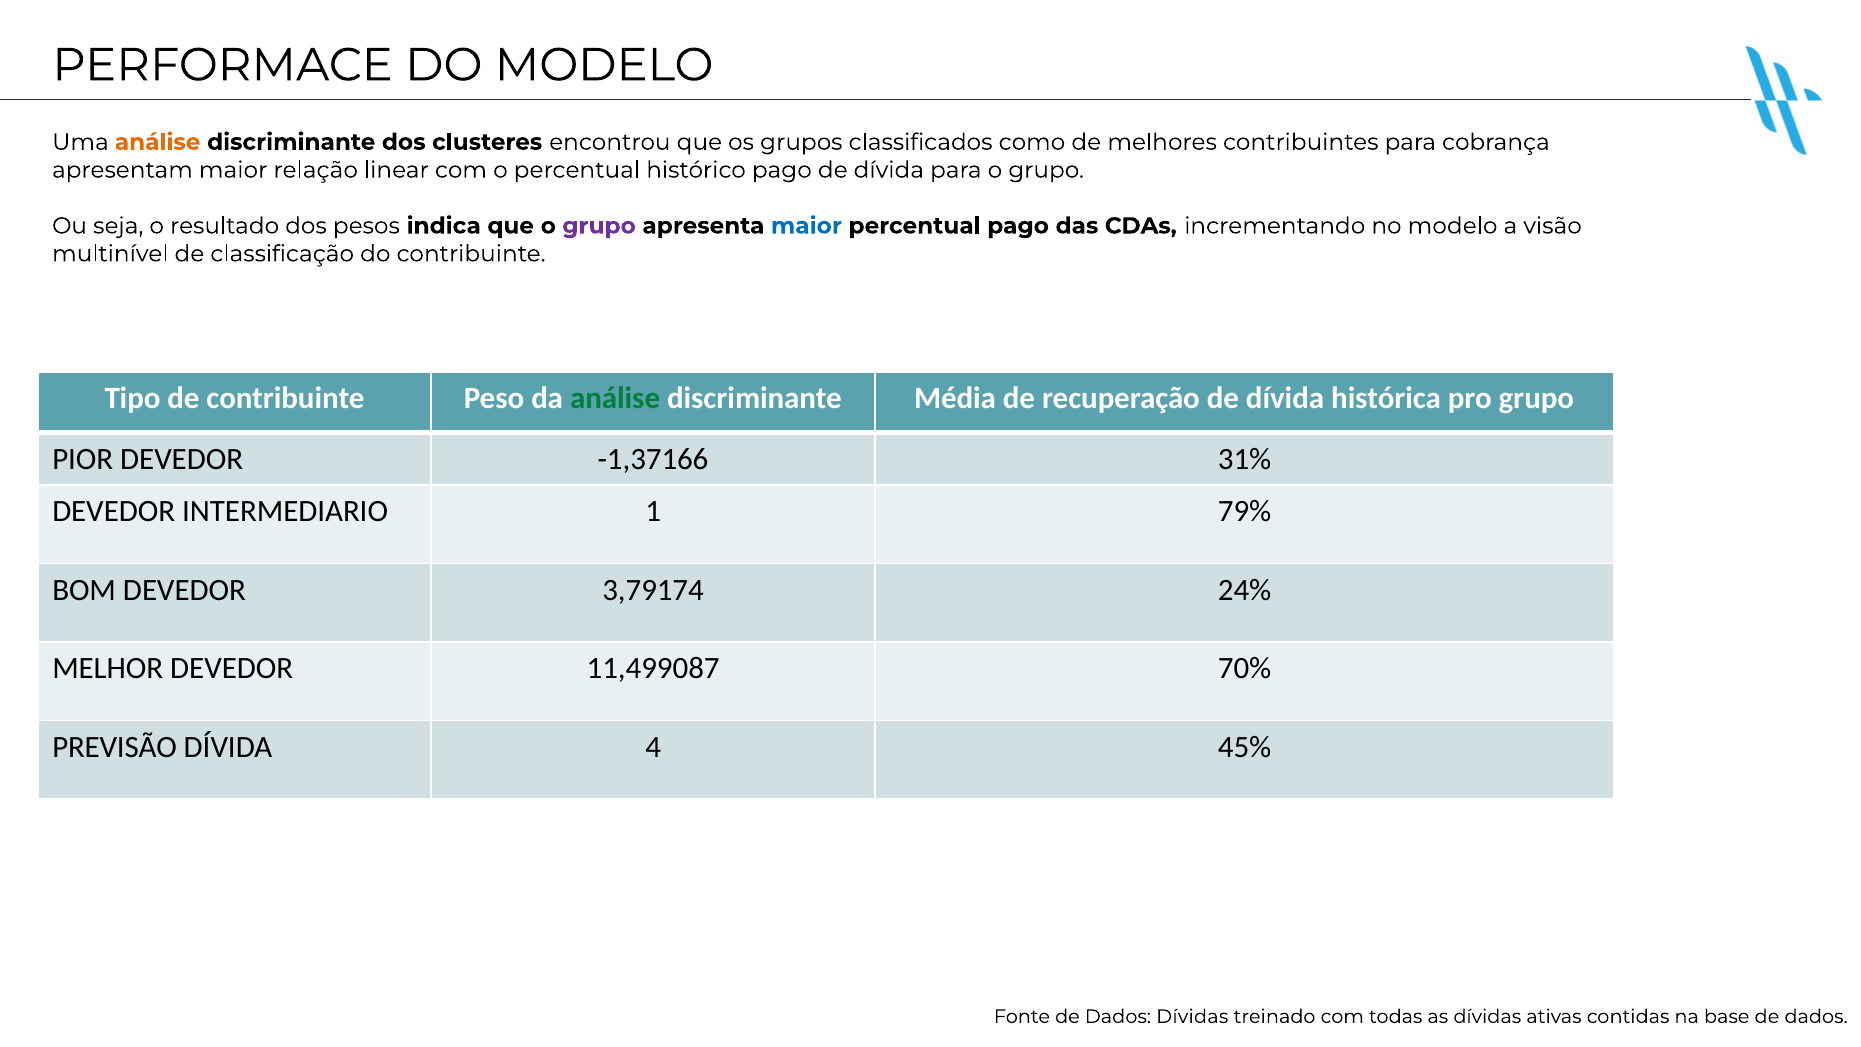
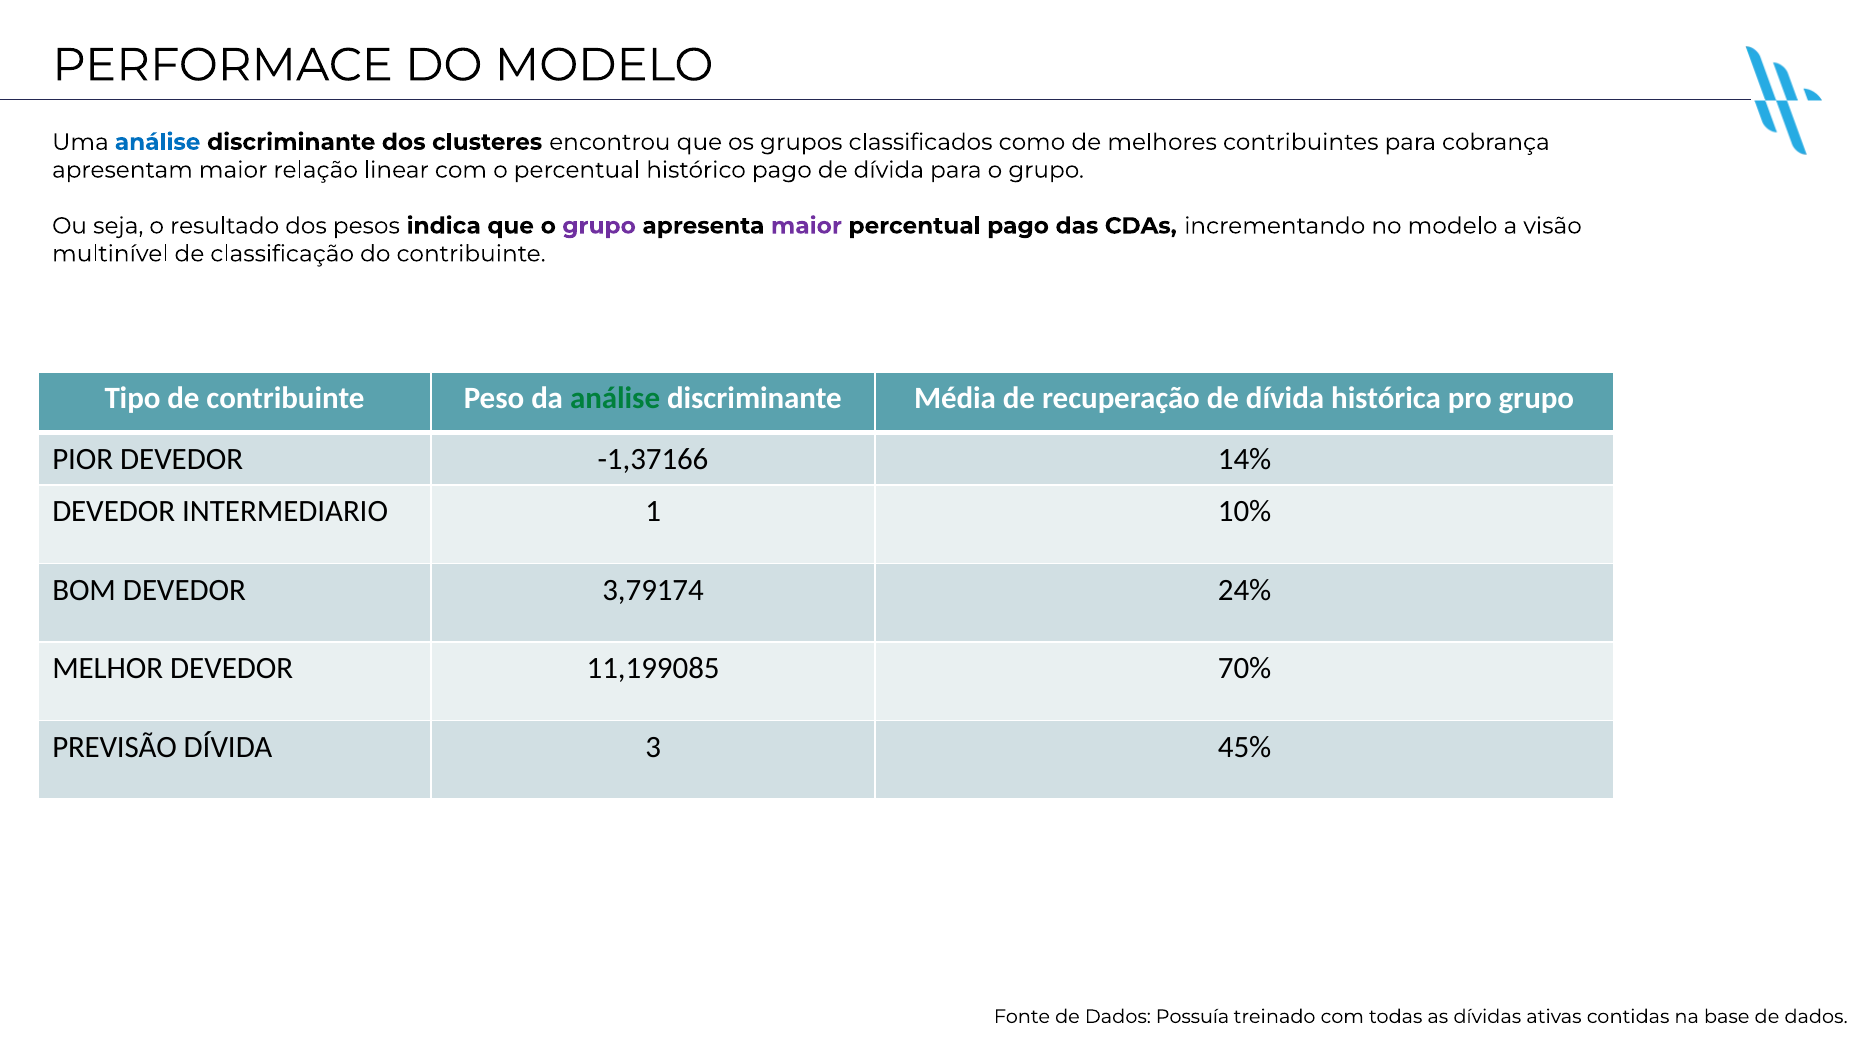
análise colour: orange -> blue (158, 142)
maior colour: blue -> purple (806, 226)
31%: 31% -> 14% (1245, 459)
79%: 79% -> 10% (1245, 511)
11,499087: 11,499087 -> 11,199085 (653, 668)
4: 4 -> 3 (653, 747)
Dados Dívidas: Dívidas -> Possuía (1192, 1016)
